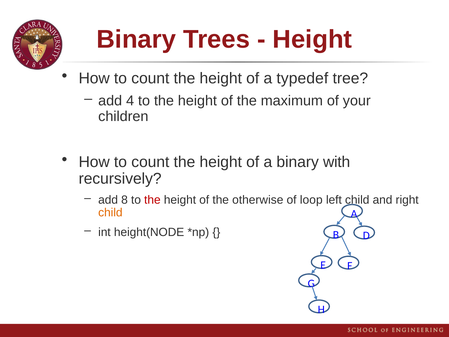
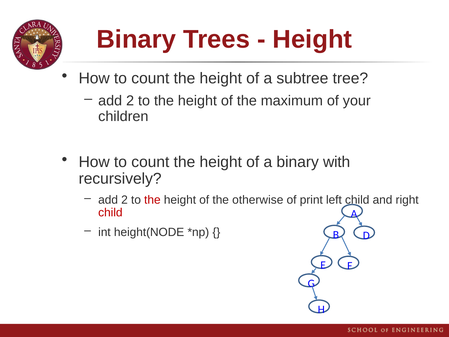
typedef: typedef -> subtree (302, 78)
4: 4 -> 2 (130, 101)
8: 8 -> 2 (124, 200)
loop: loop -> print (311, 200)
child colour: orange -> red (110, 212)
